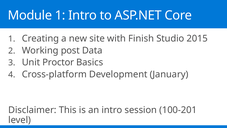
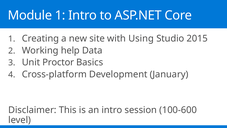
Finish: Finish -> Using (141, 38)
post: post -> help (70, 50)
100-201: 100-201 -> 100-600 (178, 110)
